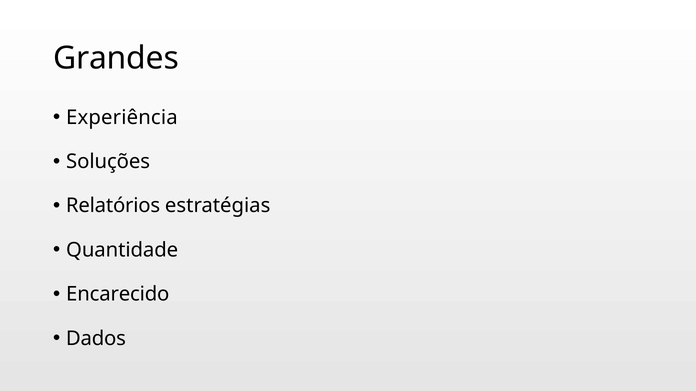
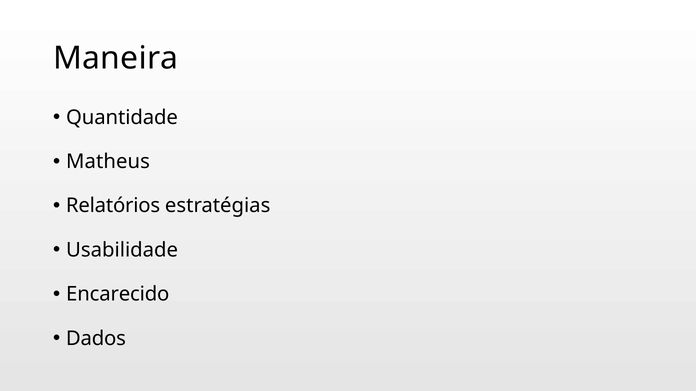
Grandes: Grandes -> Maneira (116, 58)
Experiência: Experiência -> Quantidade (122, 118)
Soluções: Soluções -> Matheus (108, 162)
Quantidade: Quantidade -> Usabilidade (122, 250)
